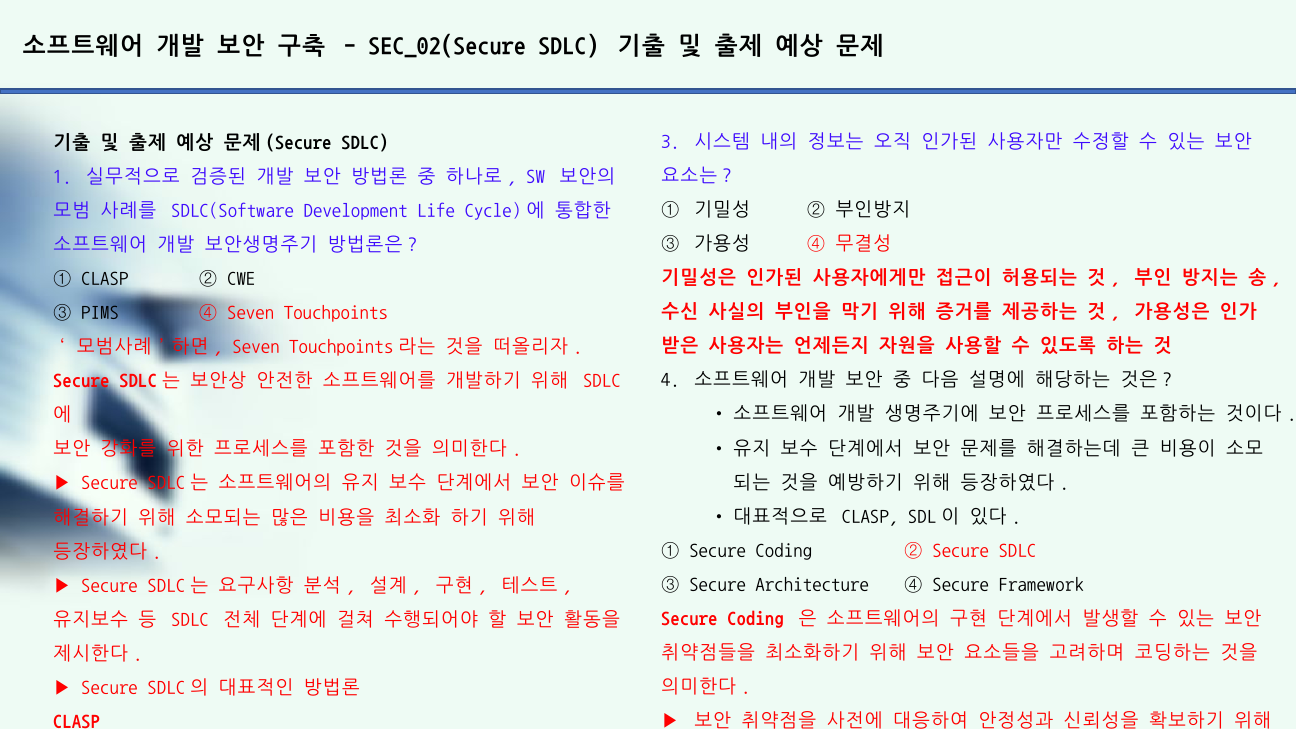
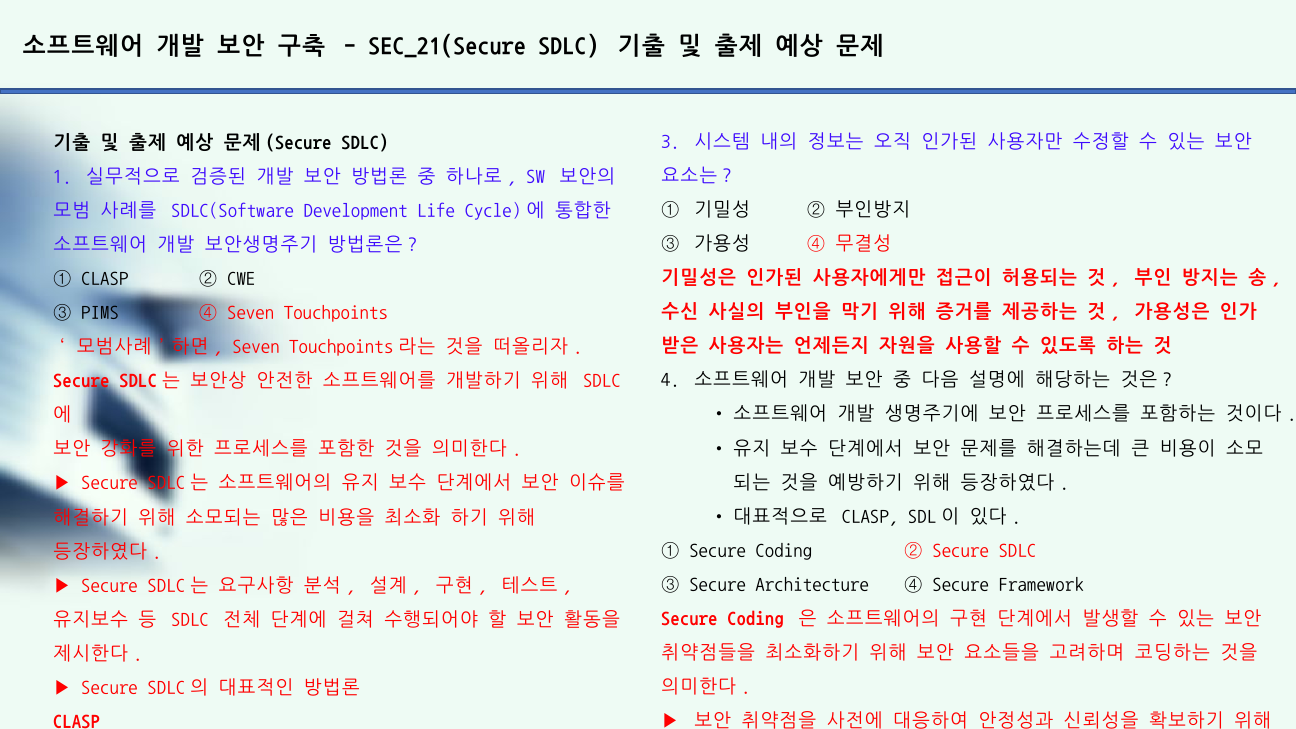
SEC_02(Secure: SEC_02(Secure -> SEC_21(Secure (447, 45)
